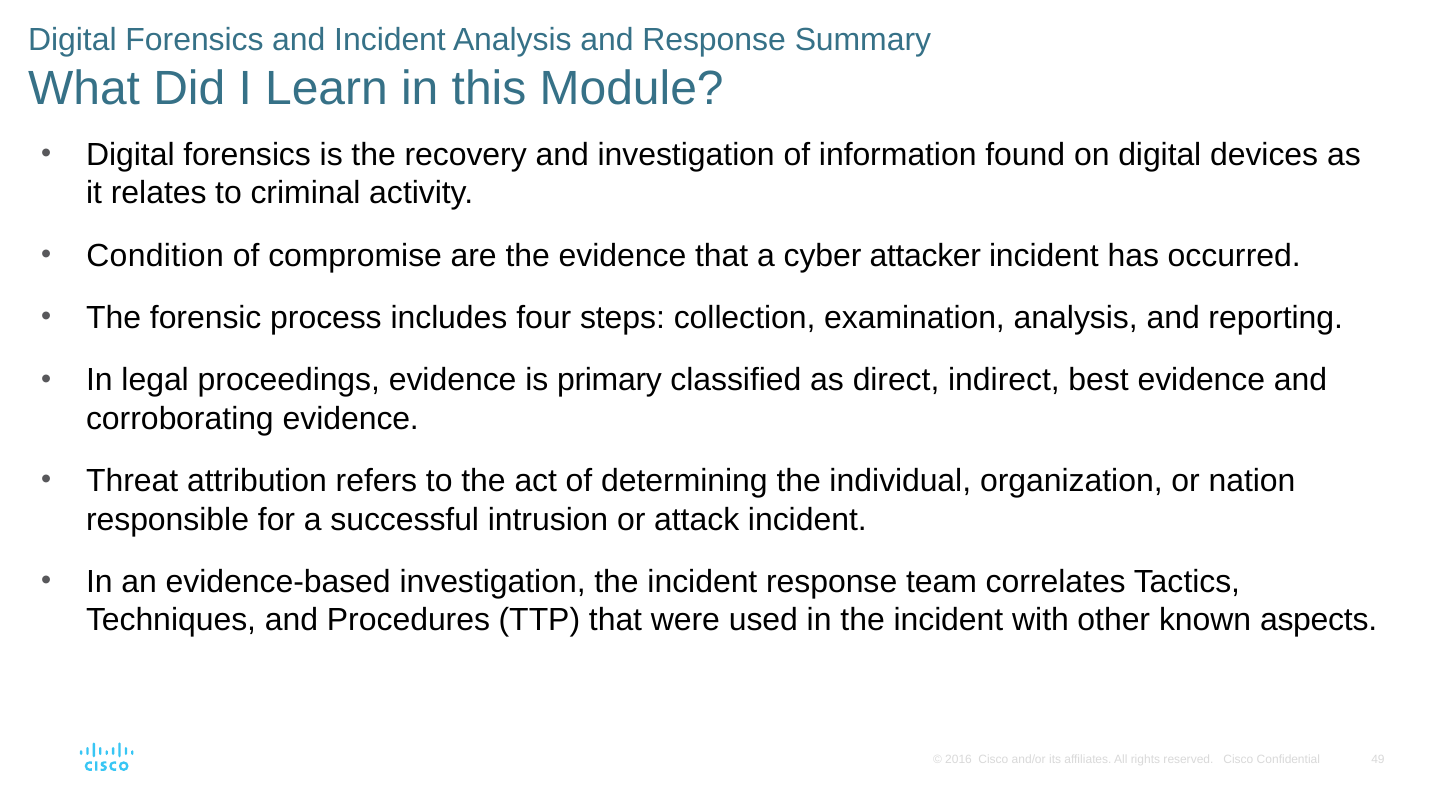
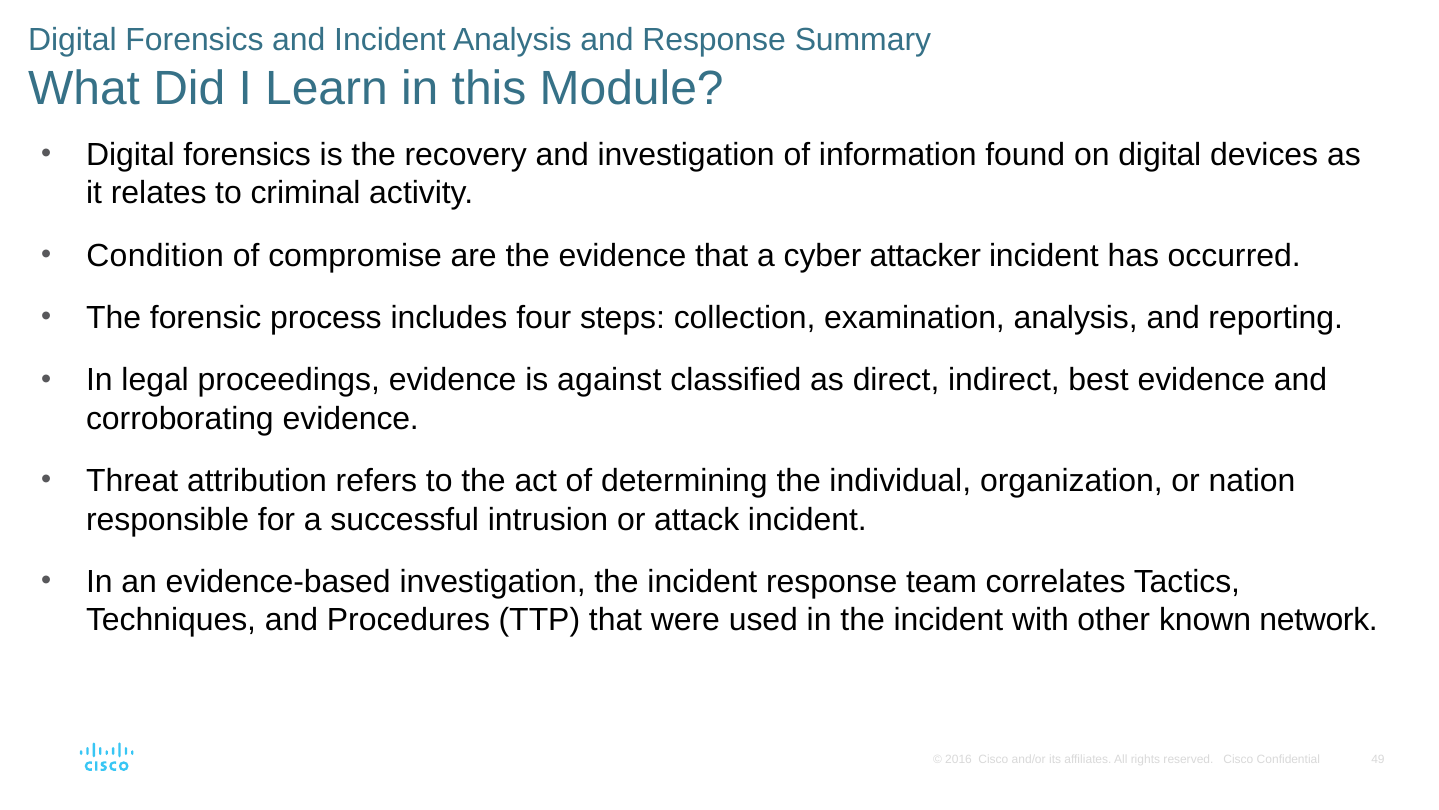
primary: primary -> against (609, 380)
aspects: aspects -> network (1319, 620)
